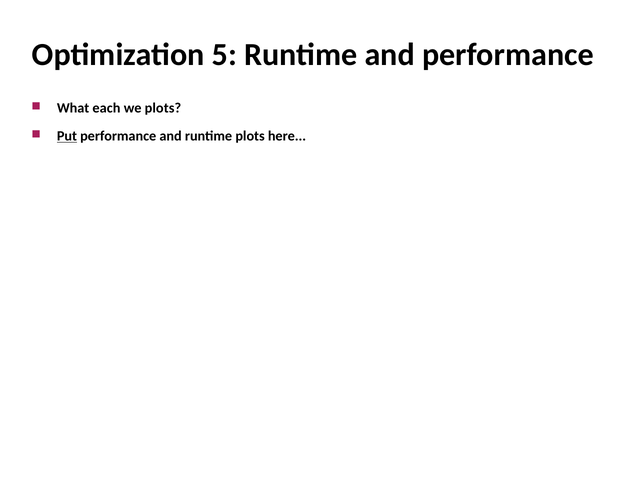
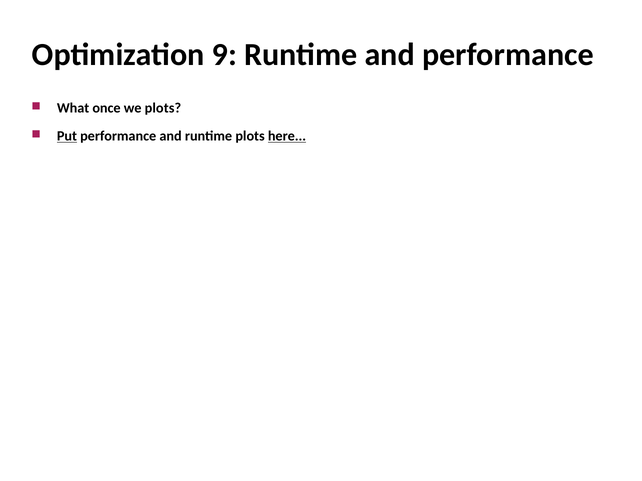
5: 5 -> 9 (224, 55)
each: each -> once (107, 108)
here underline: none -> present (287, 136)
